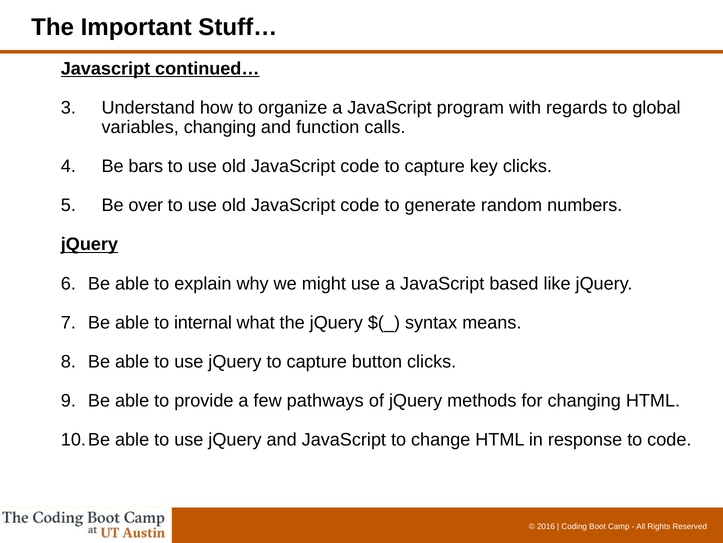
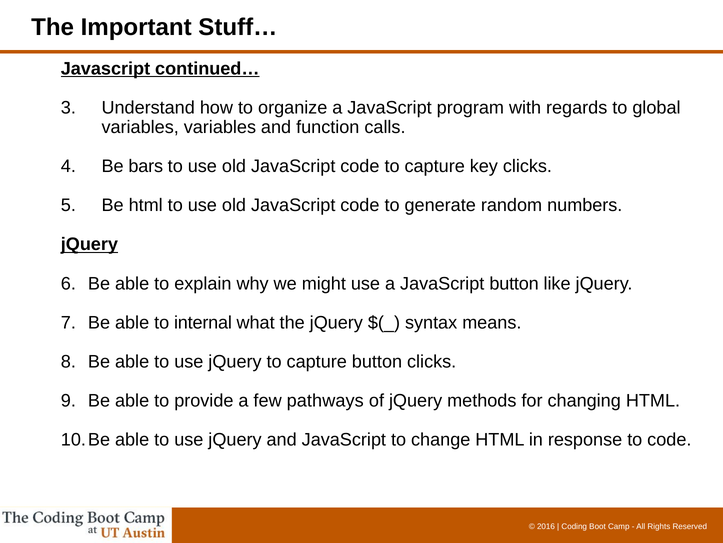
variables changing: changing -> variables (220, 127)
Be over: over -> html (146, 205)
JavaScript based: based -> button (514, 283)
